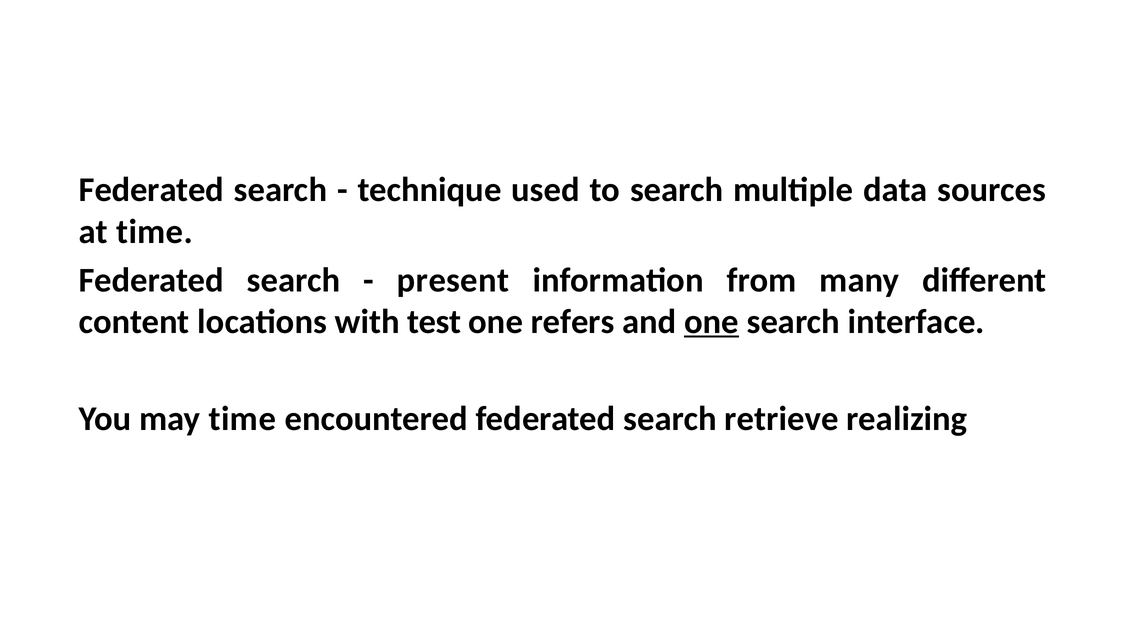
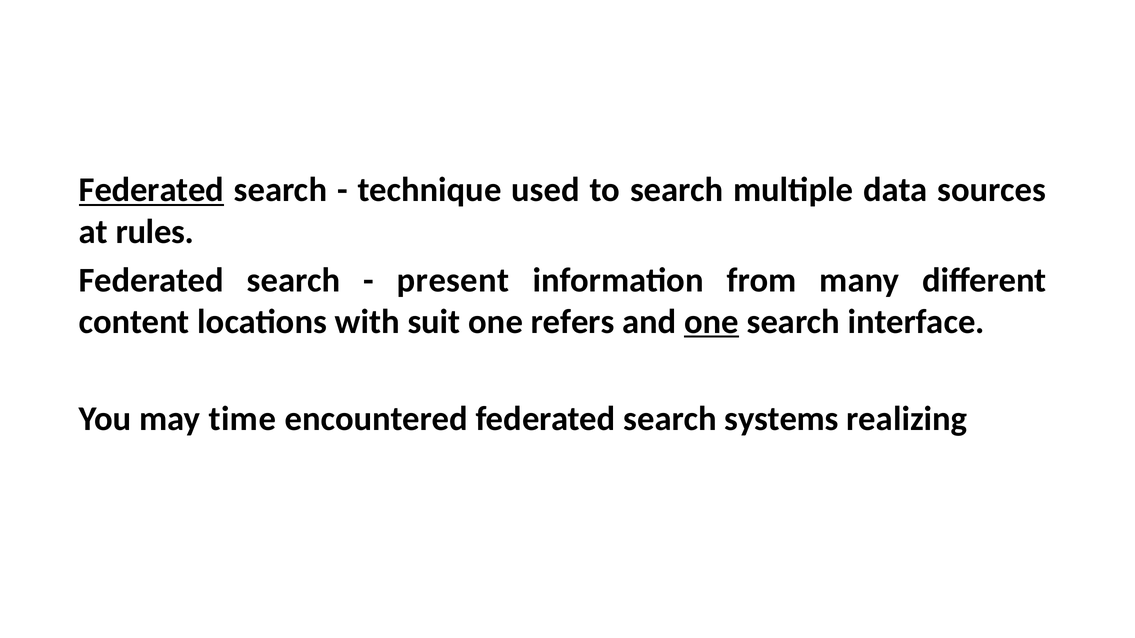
Federated underline: none -> present (151, 190)
at time: time -> rules (155, 232)
test: test -> suit (434, 322)
retrieve: retrieve -> systems (782, 419)
